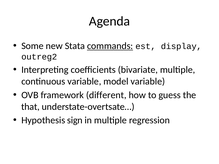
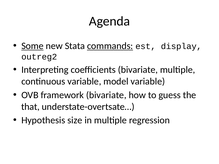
Some underline: none -> present (32, 46)
framework different: different -> bivariate (106, 95)
sign: sign -> size (75, 120)
